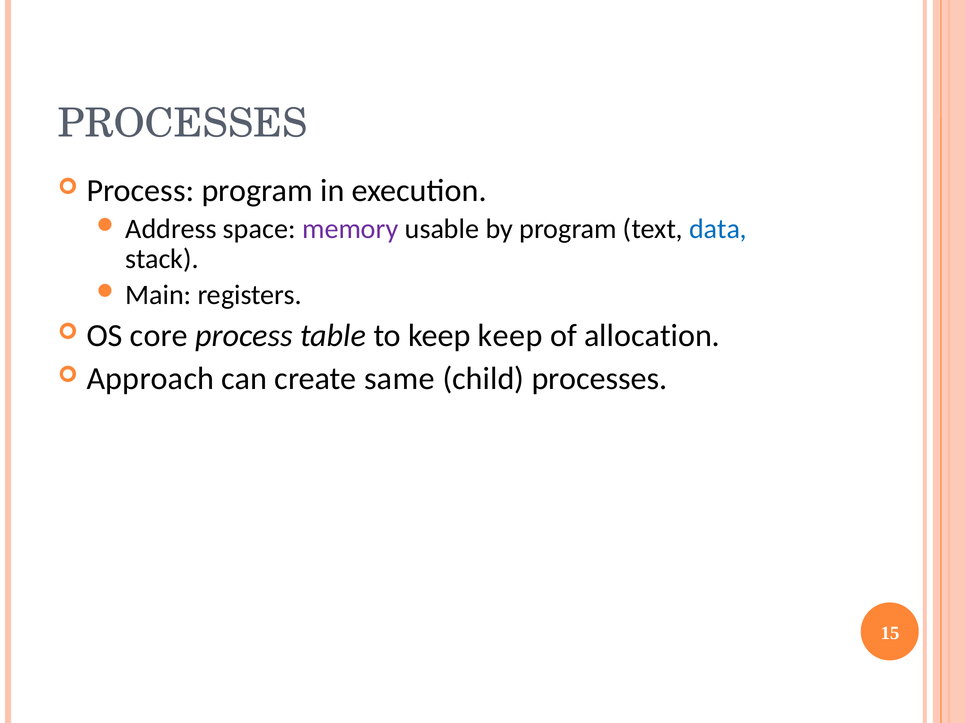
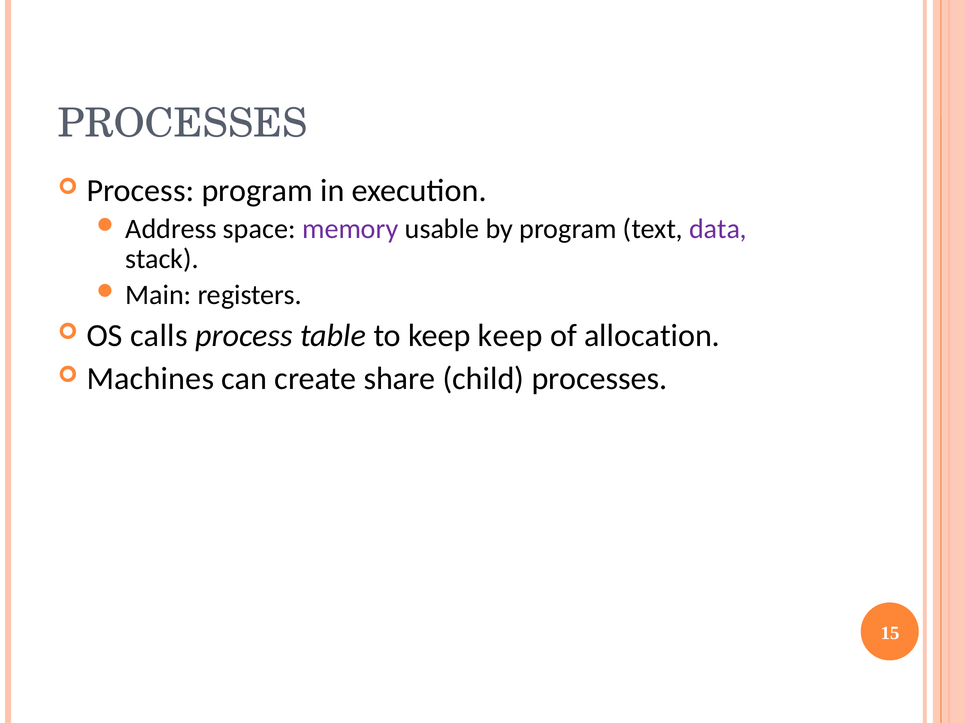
data colour: blue -> purple (718, 229)
core: core -> calls (159, 336)
Approach: Approach -> Machines (150, 379)
same: same -> share (400, 379)
